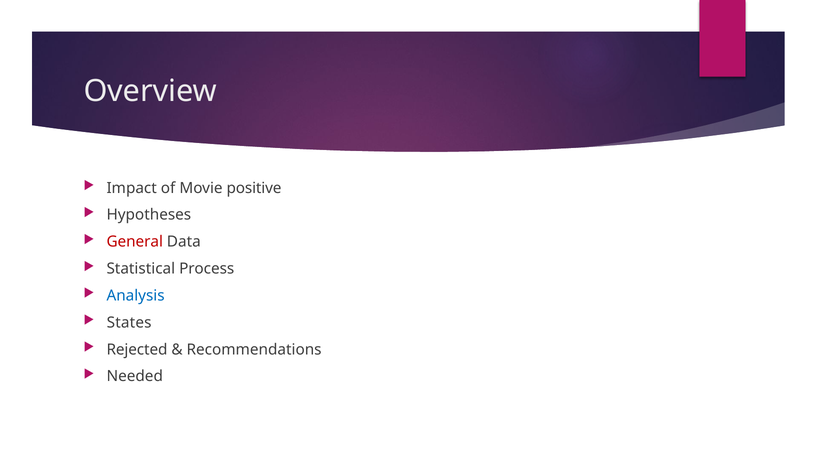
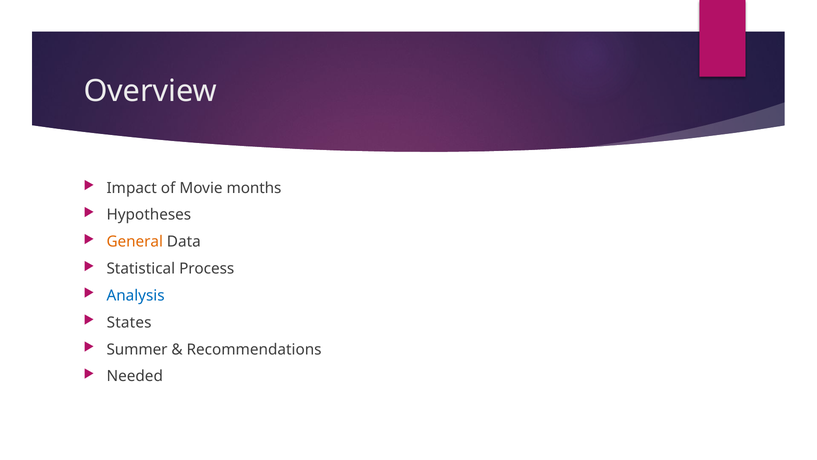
positive: positive -> months (254, 188)
General colour: red -> orange (135, 242)
Rejected: Rejected -> Summer (137, 349)
